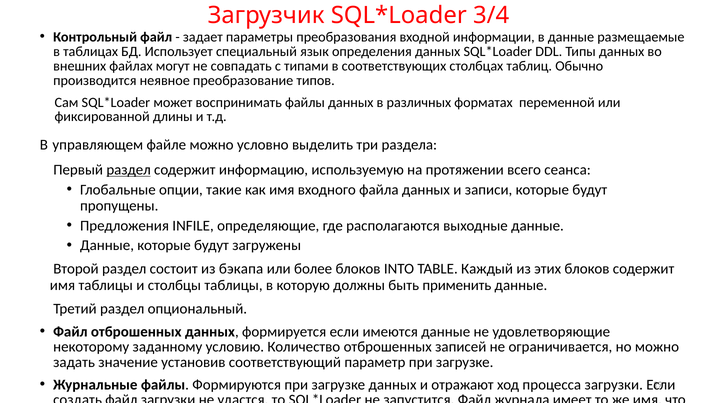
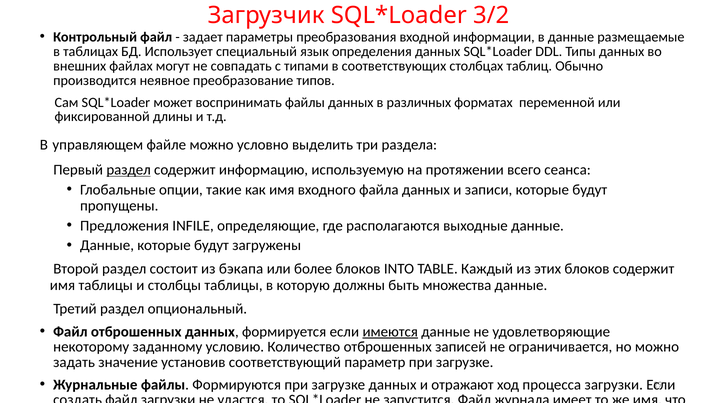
3/4: 3/4 -> 3/2 (491, 15)
применить: применить -> множества (457, 285)
имеются underline: none -> present (390, 332)
